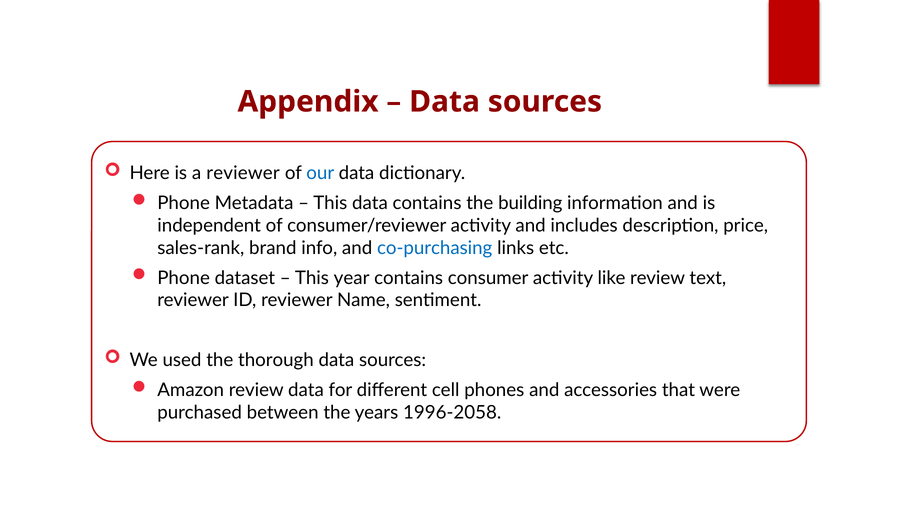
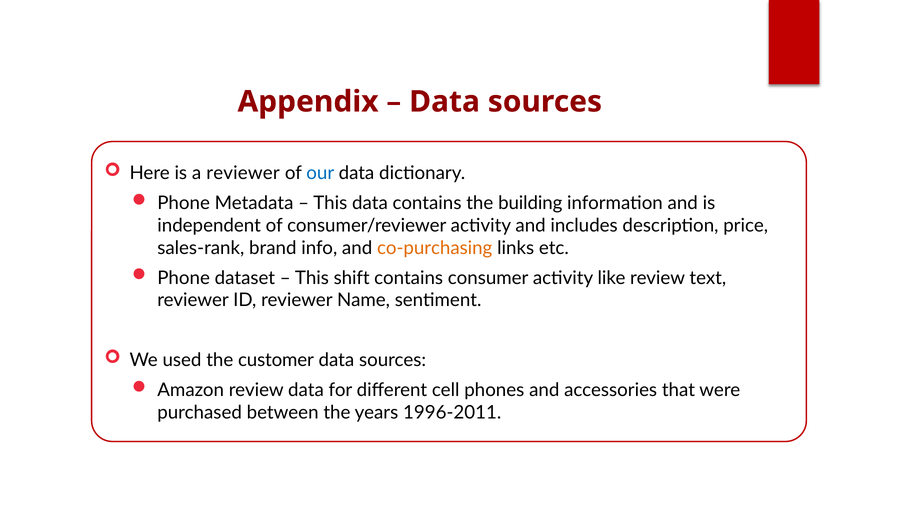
co-purchasing colour: blue -> orange (435, 248)
year: year -> shift (352, 278)
thorough: thorough -> customer (276, 360)
1996-2058: 1996-2058 -> 1996-2011 (452, 413)
